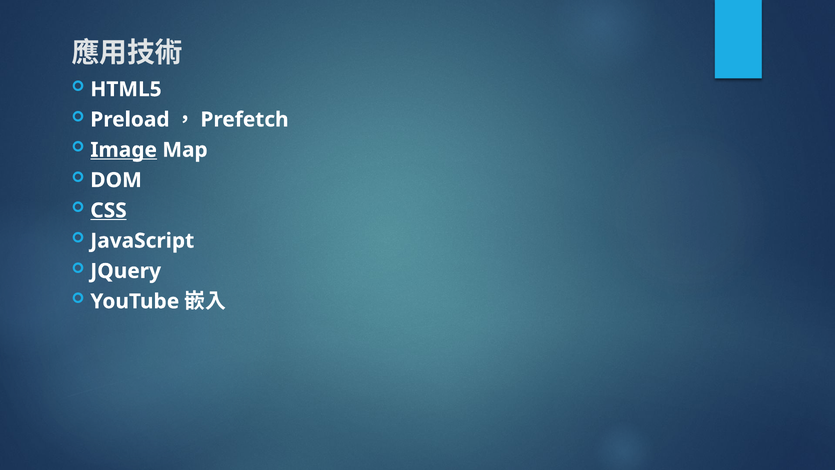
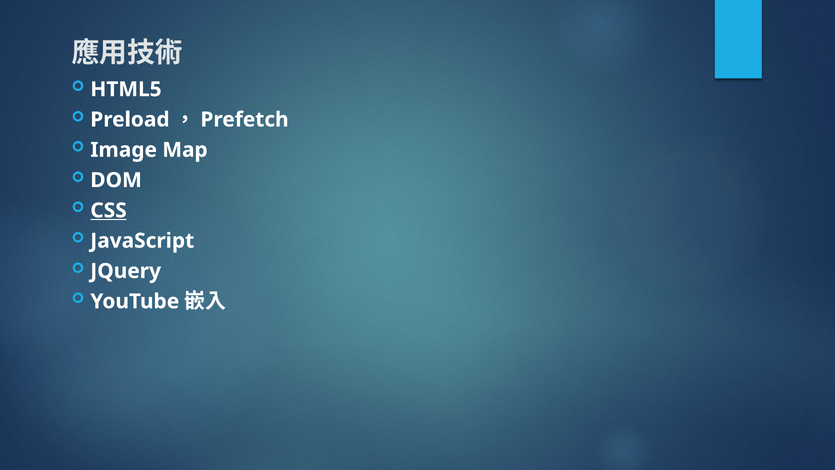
Image underline: present -> none (124, 150)
